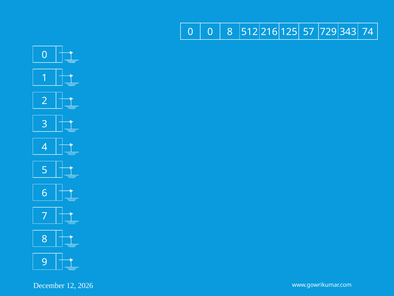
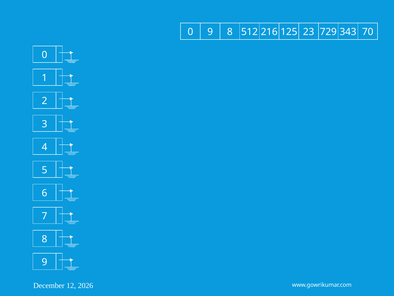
0 0: 0 -> 9 (210, 32)
57: 57 -> 23 (309, 32)
74: 74 -> 70 (368, 32)
